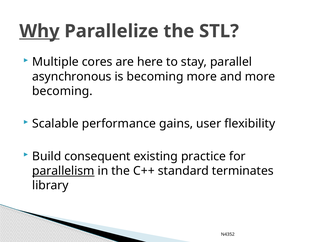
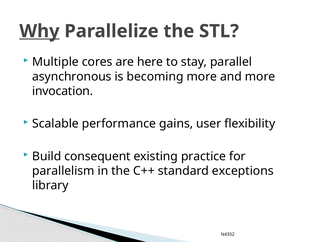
becoming: becoming -> invocation (63, 91)
parallelism underline: present -> none (63, 171)
terminates: terminates -> exceptions (243, 171)
